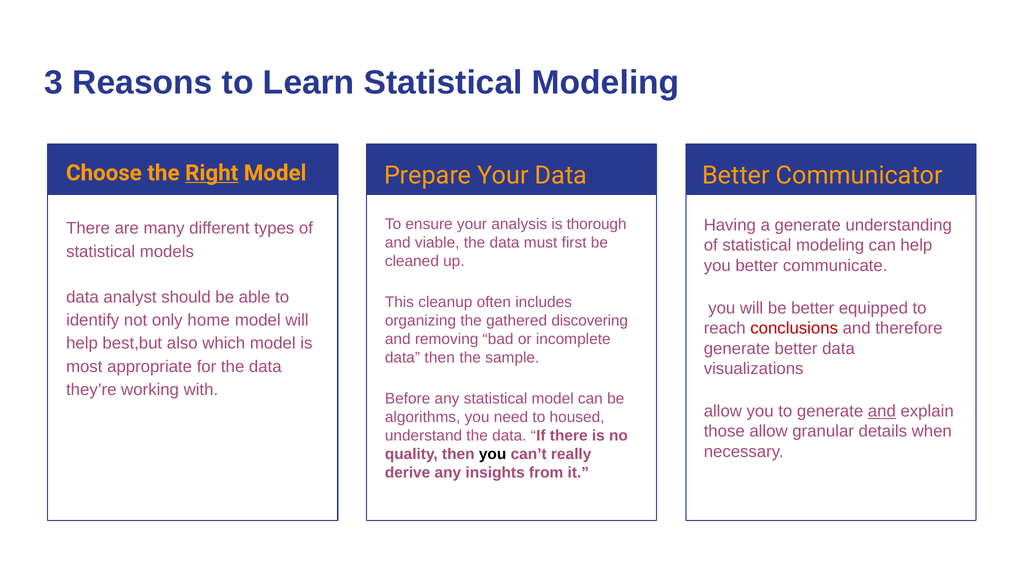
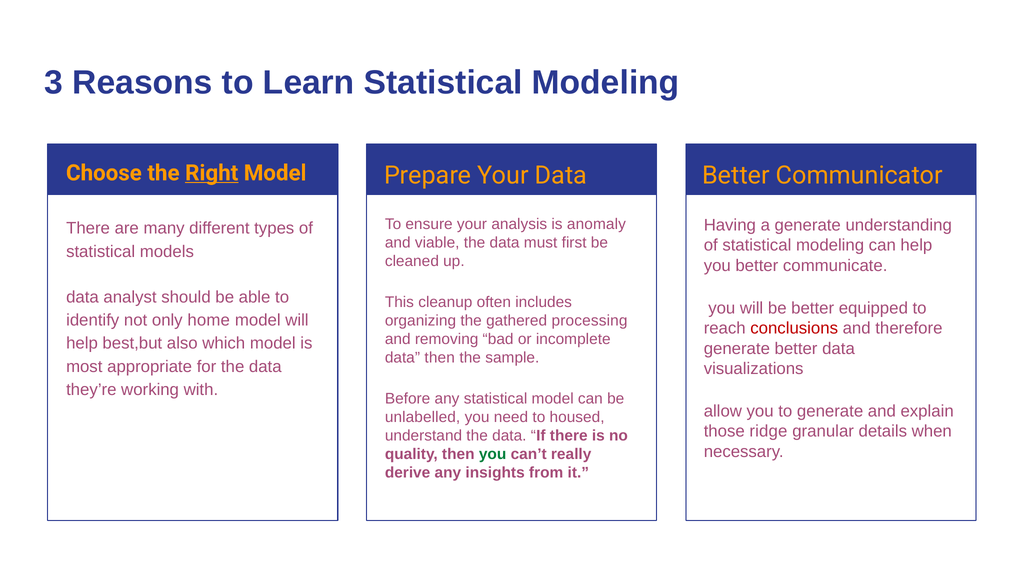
thorough: thorough -> anomaly (596, 225)
discovering: discovering -> processing (590, 321)
and underline: present -> none (882, 412)
algorithms: algorithms -> unlabelled (423, 418)
those allow: allow -> ridge (768, 432)
you colour: black -> green (493, 455)
